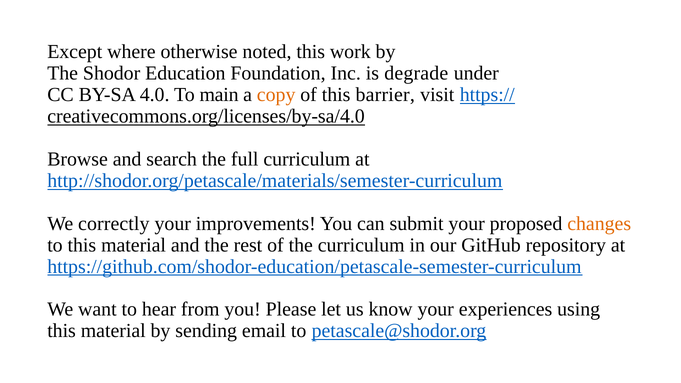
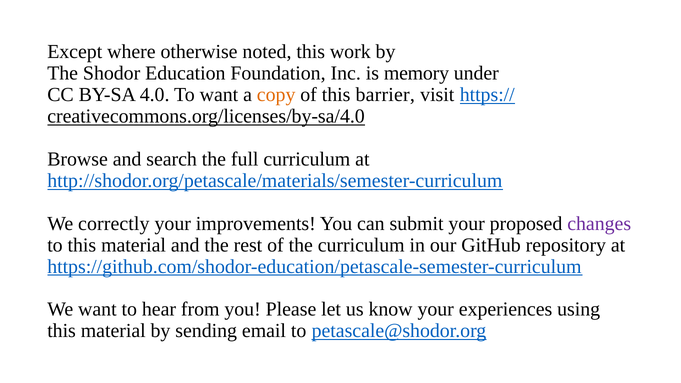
degrade: degrade -> memory (416, 73)
To main: main -> want (219, 95)
changes colour: orange -> purple (599, 224)
